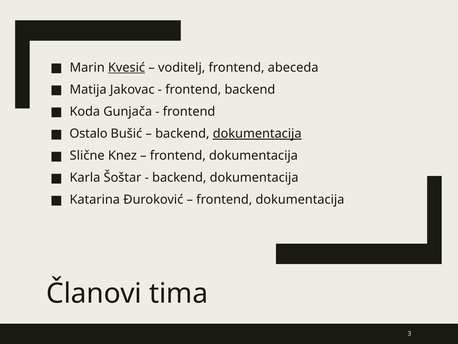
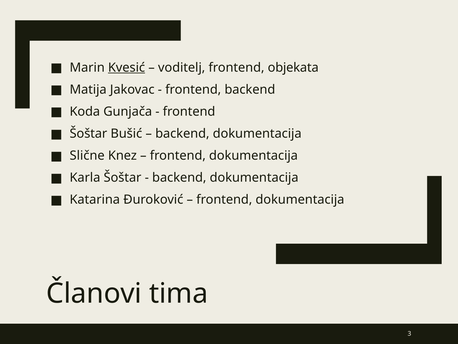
abeceda: abeceda -> objekata (293, 67)
Ostalo: Ostalo -> Šoštar (88, 133)
dokumentacija underline: present -> none (257, 133)
